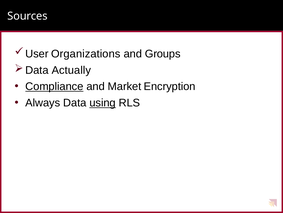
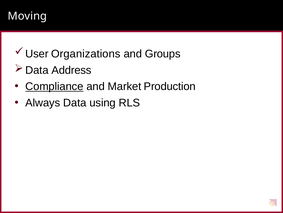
Sources: Sources -> Moving (27, 16)
Actually: Actually -> Address (71, 70)
Encryption: Encryption -> Production (170, 86)
using underline: present -> none (103, 103)
